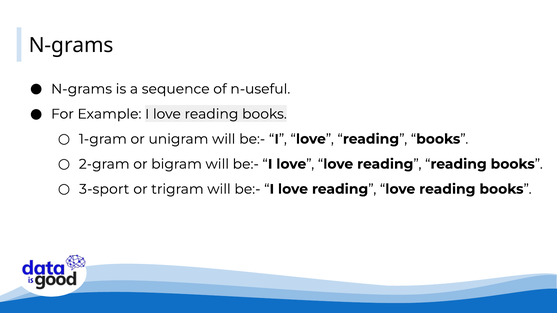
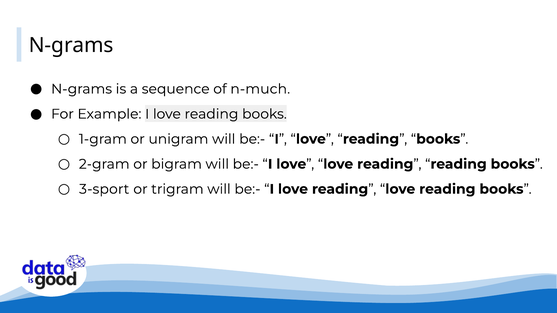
n-useful: n-useful -> n-much (260, 89)
